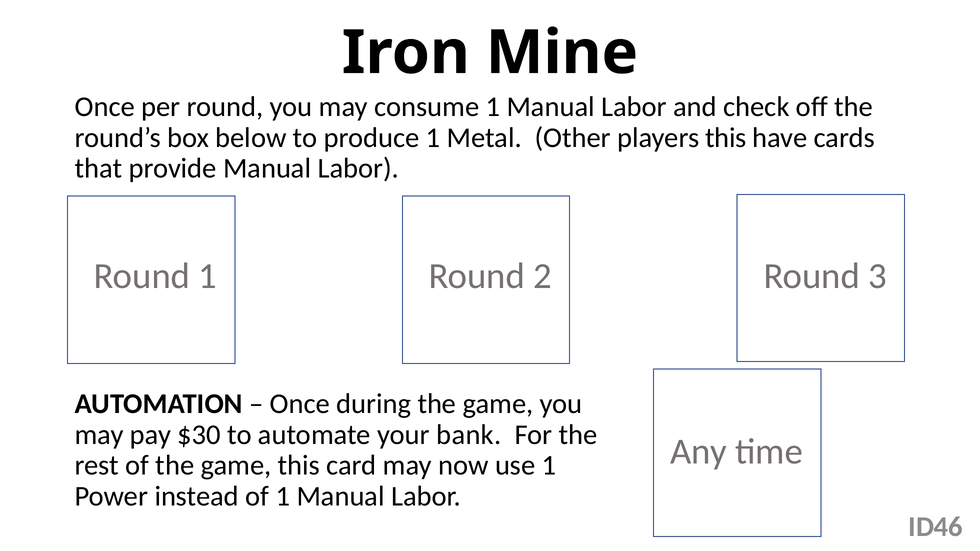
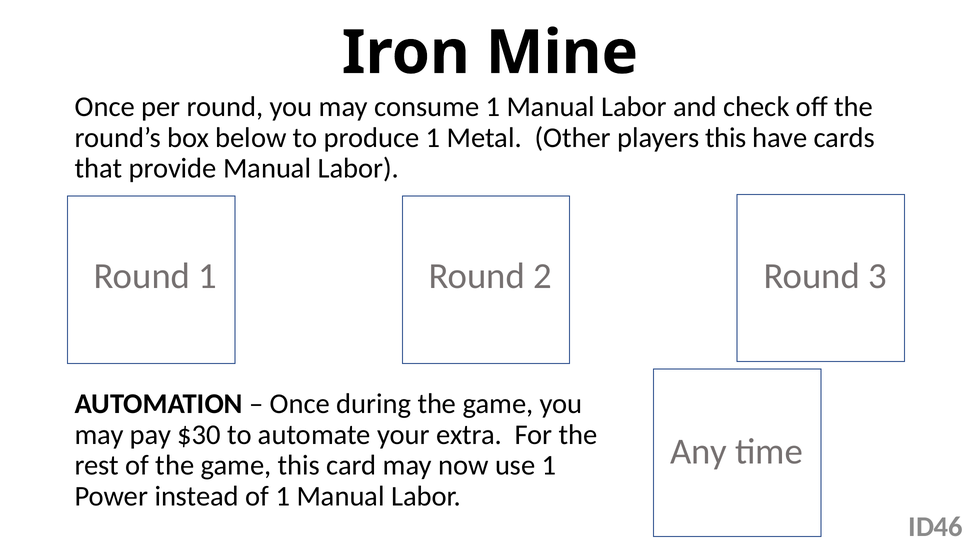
bank: bank -> extra (469, 435)
